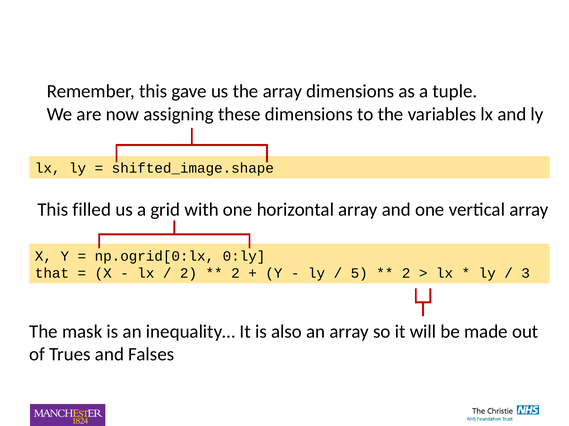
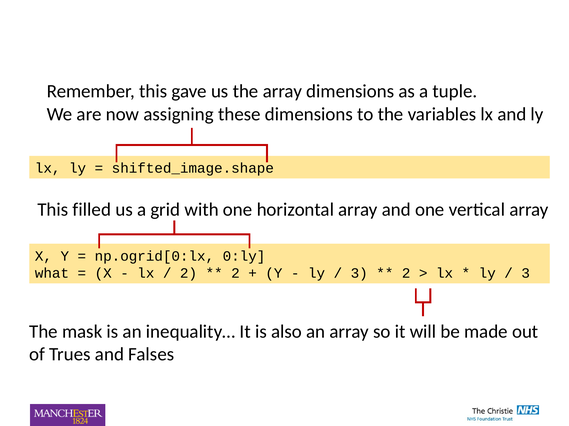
that: that -> what (52, 274)
5: 5 -> 3 (359, 274)
